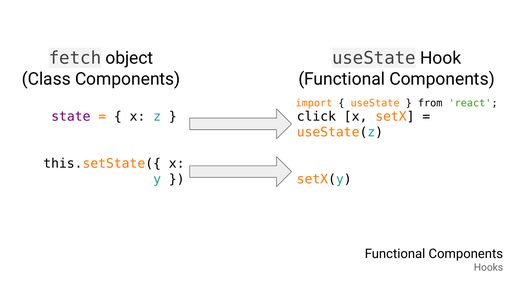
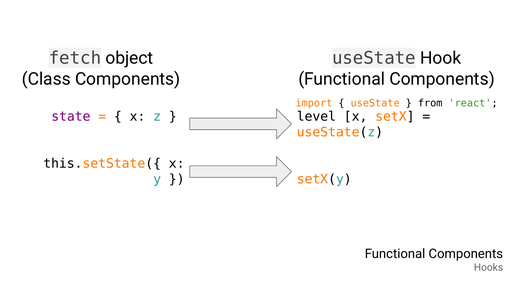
click: click -> level (316, 116)
